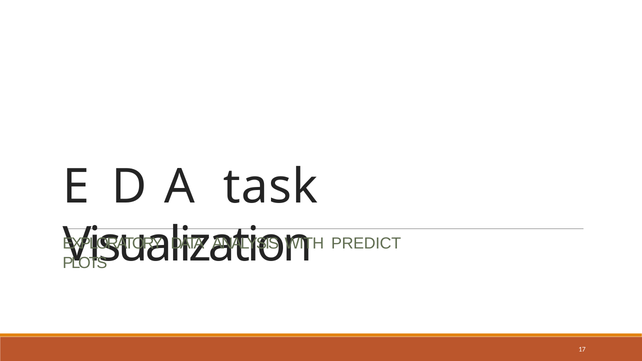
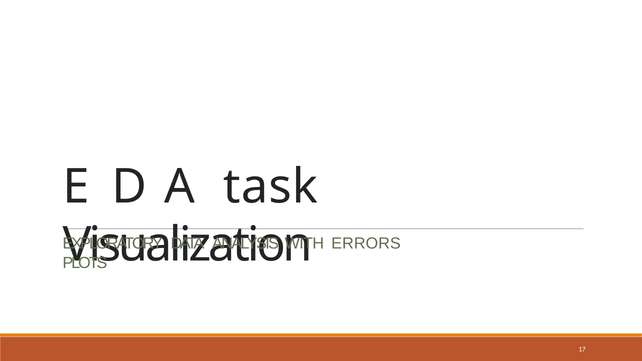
PREDICT: PREDICT -> ERRORS (366, 244)
